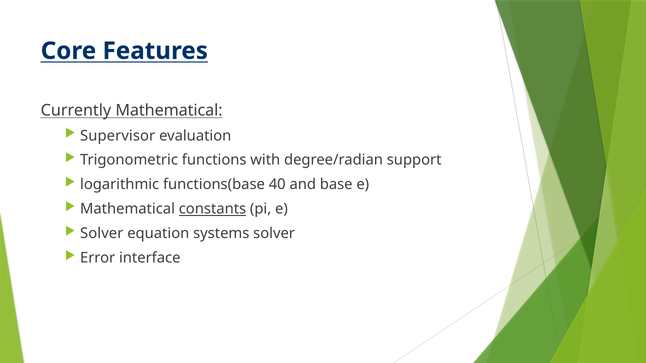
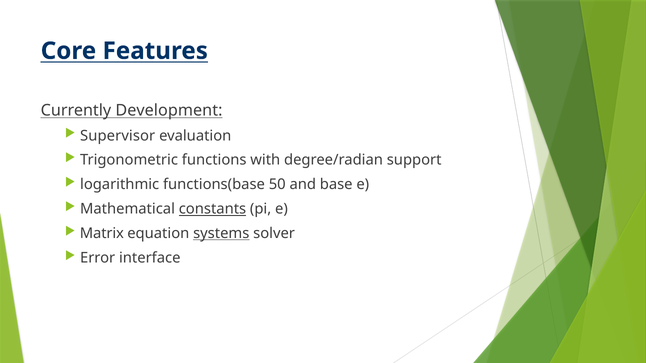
Currently Mathematical: Mathematical -> Development (169, 111)
40: 40 -> 50 (277, 185)
Solver: Solver -> Matrix (102, 234)
systems underline: none -> present (221, 234)
